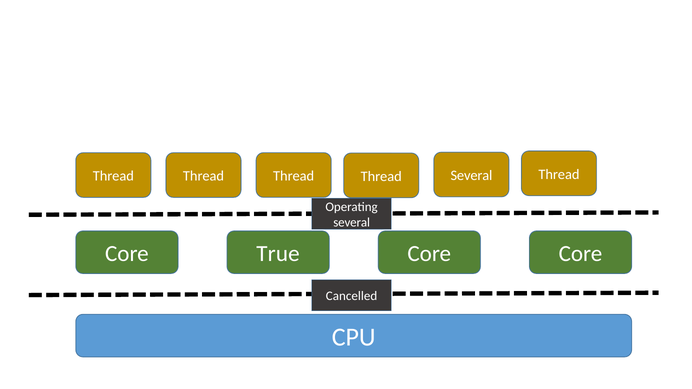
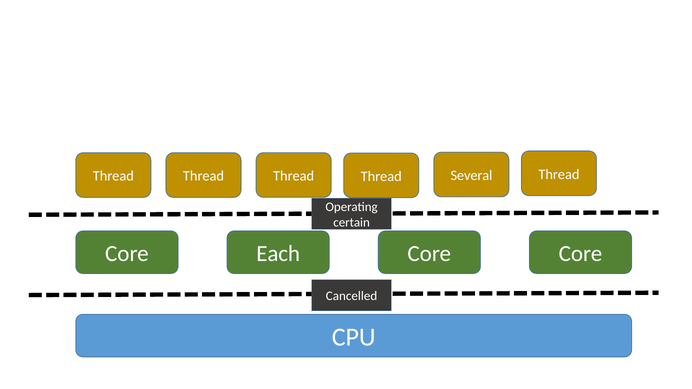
several: several -> certain (352, 223)
True: True -> Each (278, 254)
